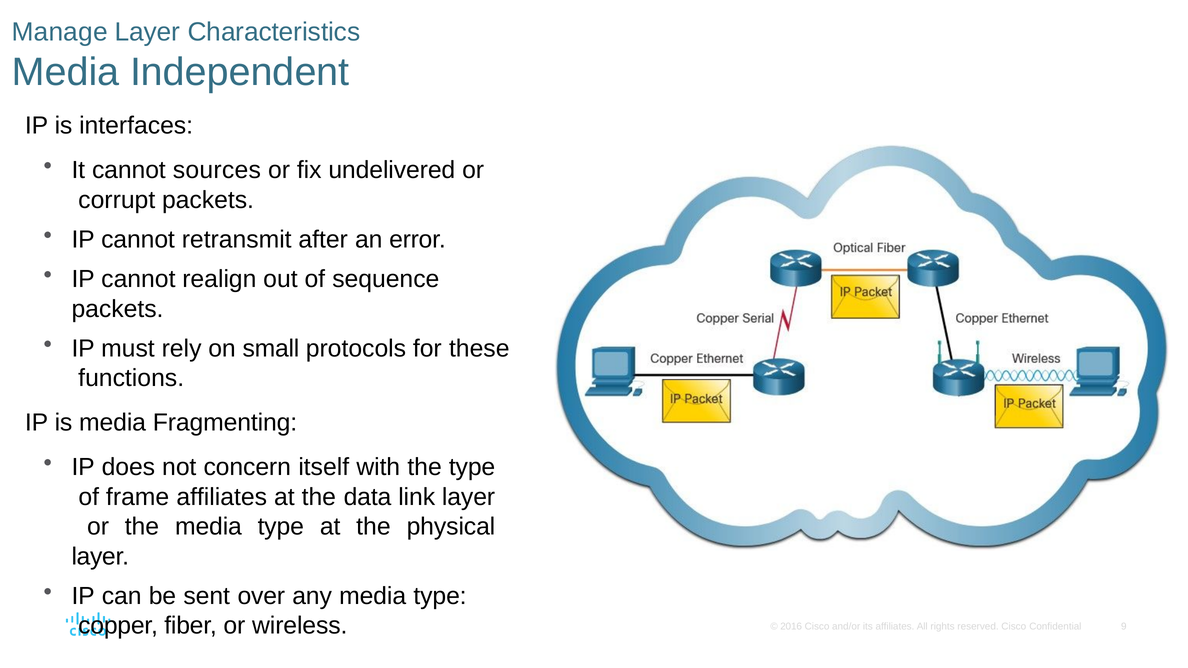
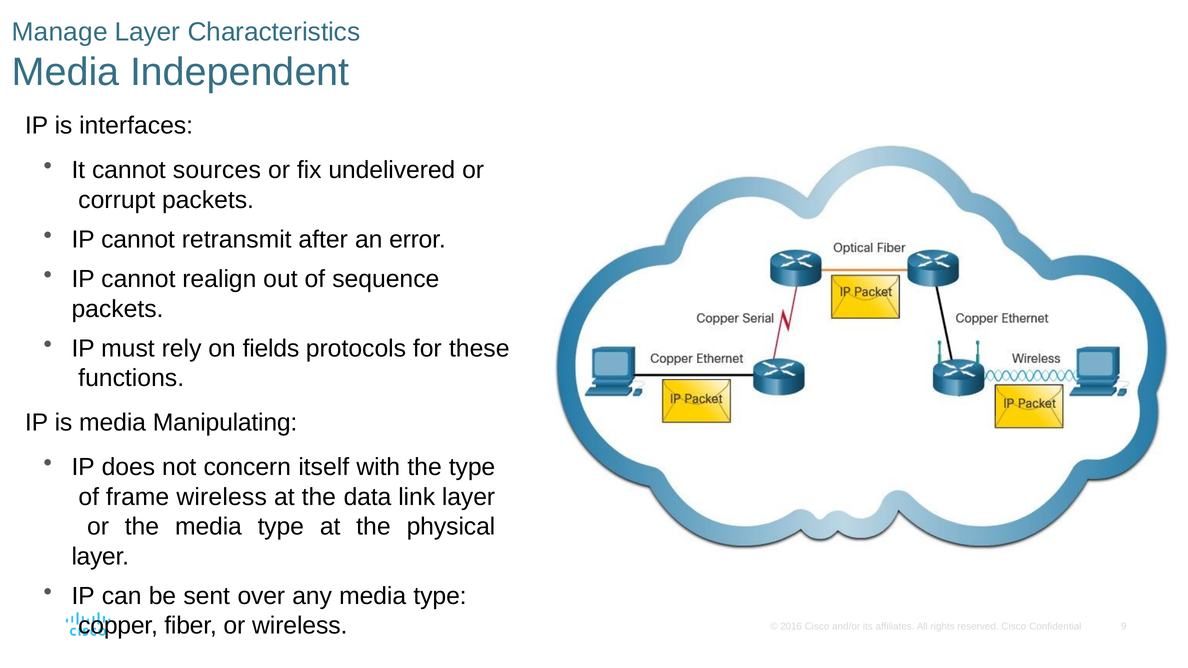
small: small -> fields (271, 349)
Fragmenting: Fragmenting -> Manipulating (225, 423)
frame affiliates: affiliates -> wireless (222, 497)
